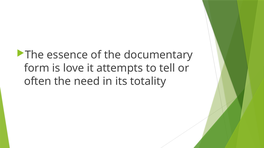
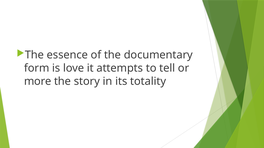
often: often -> more (38, 82)
need: need -> story (87, 82)
